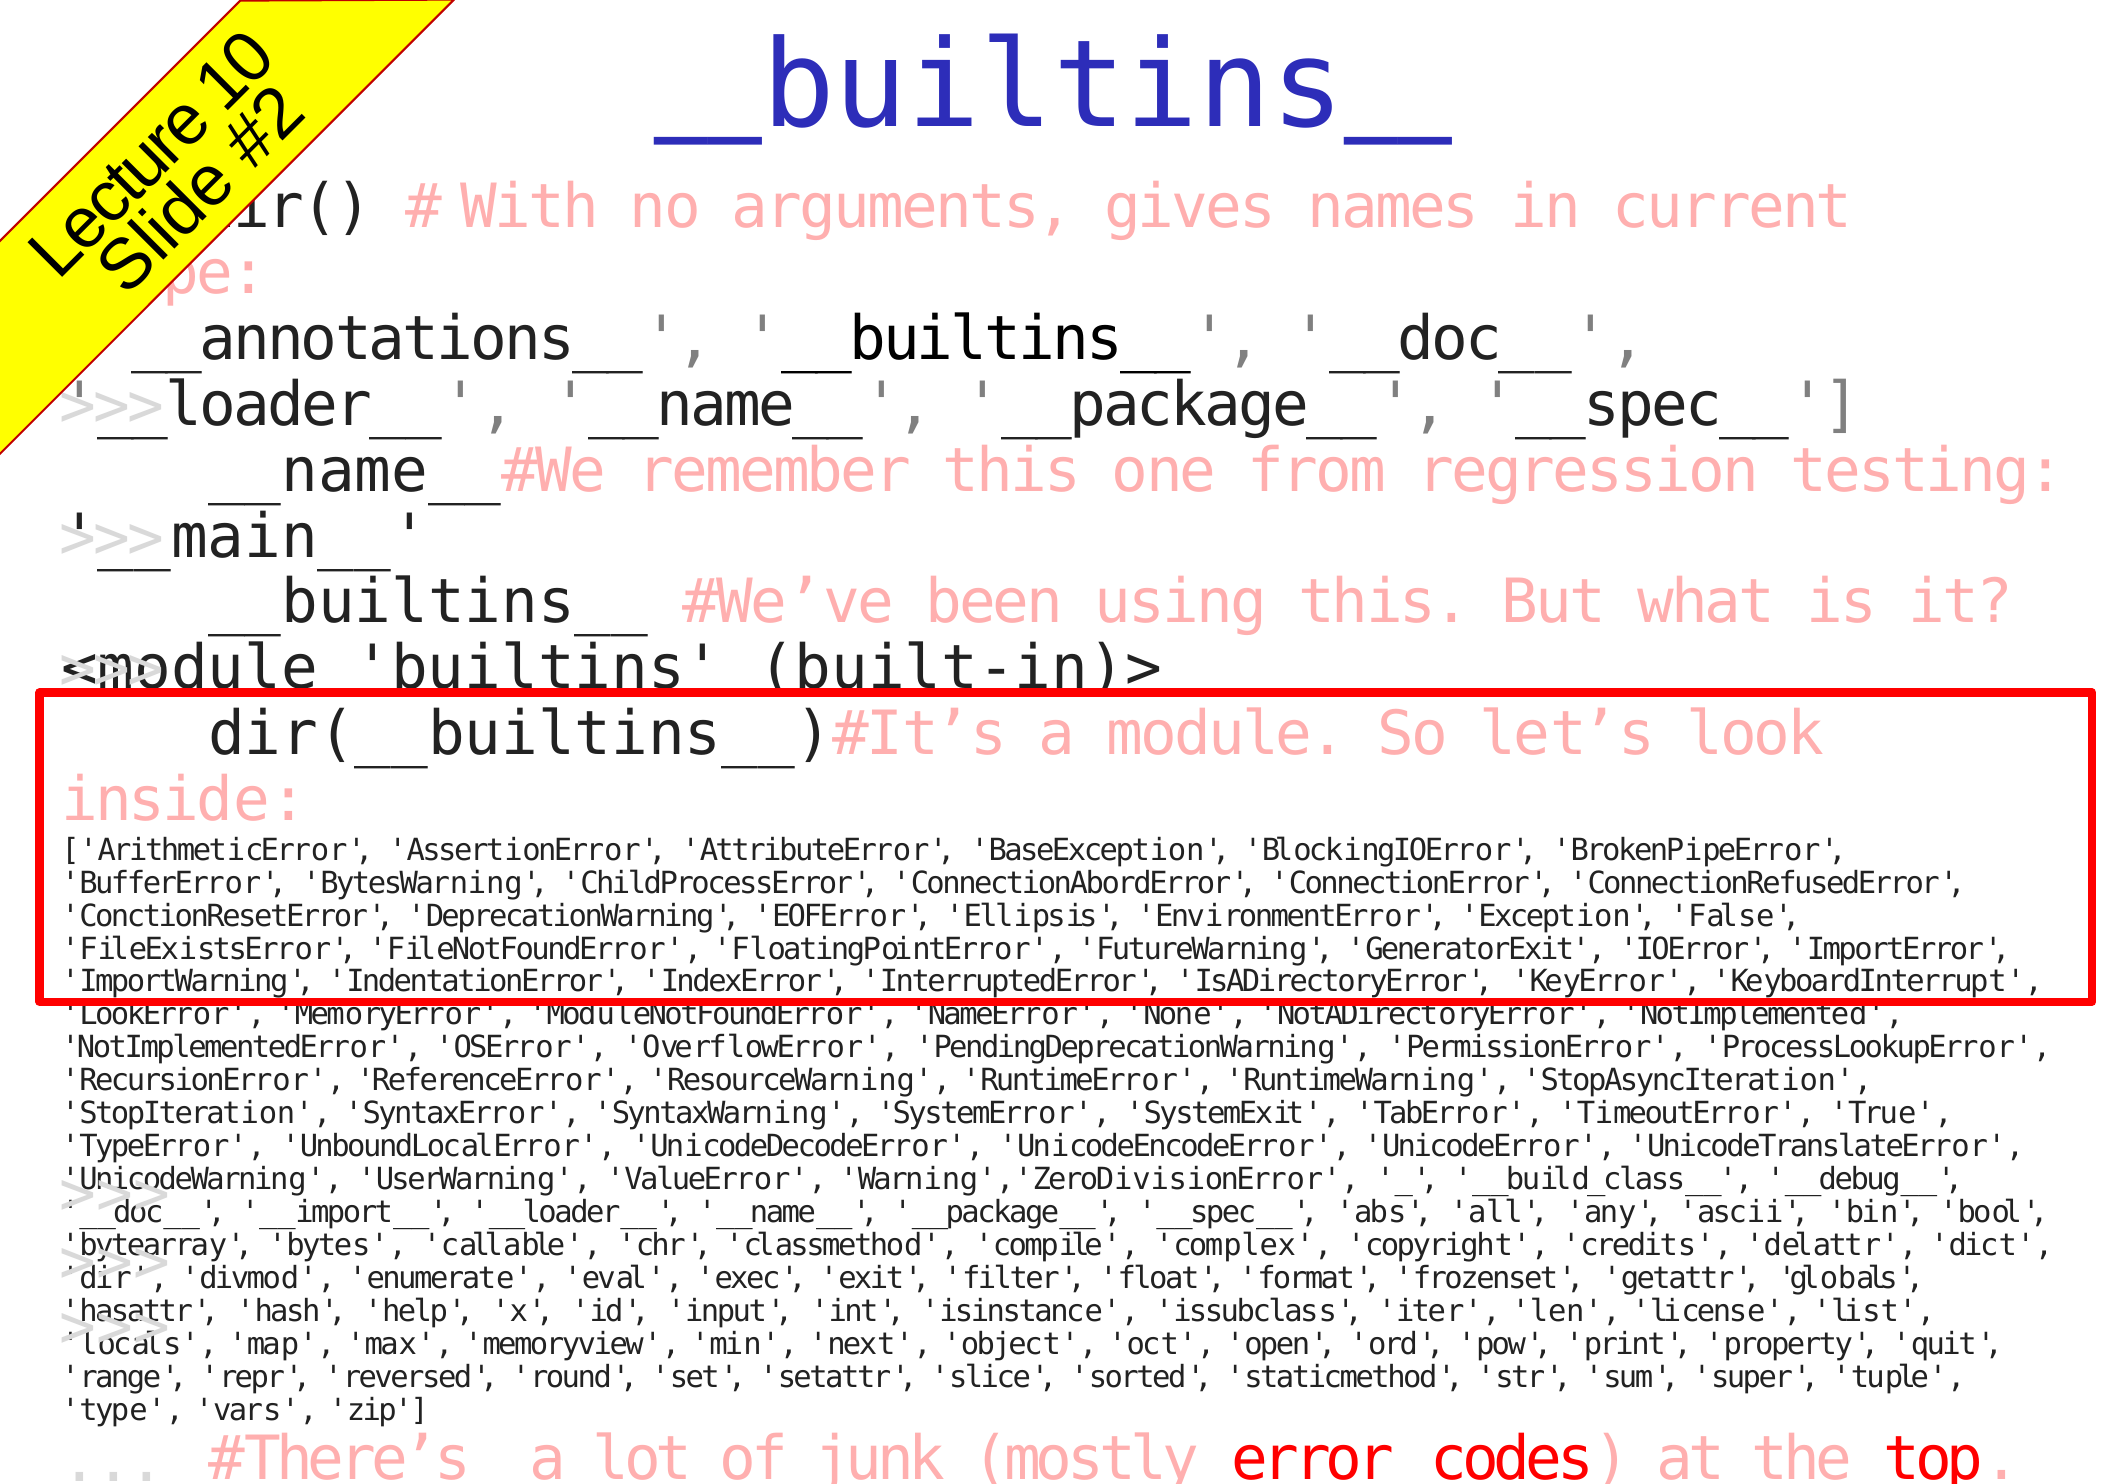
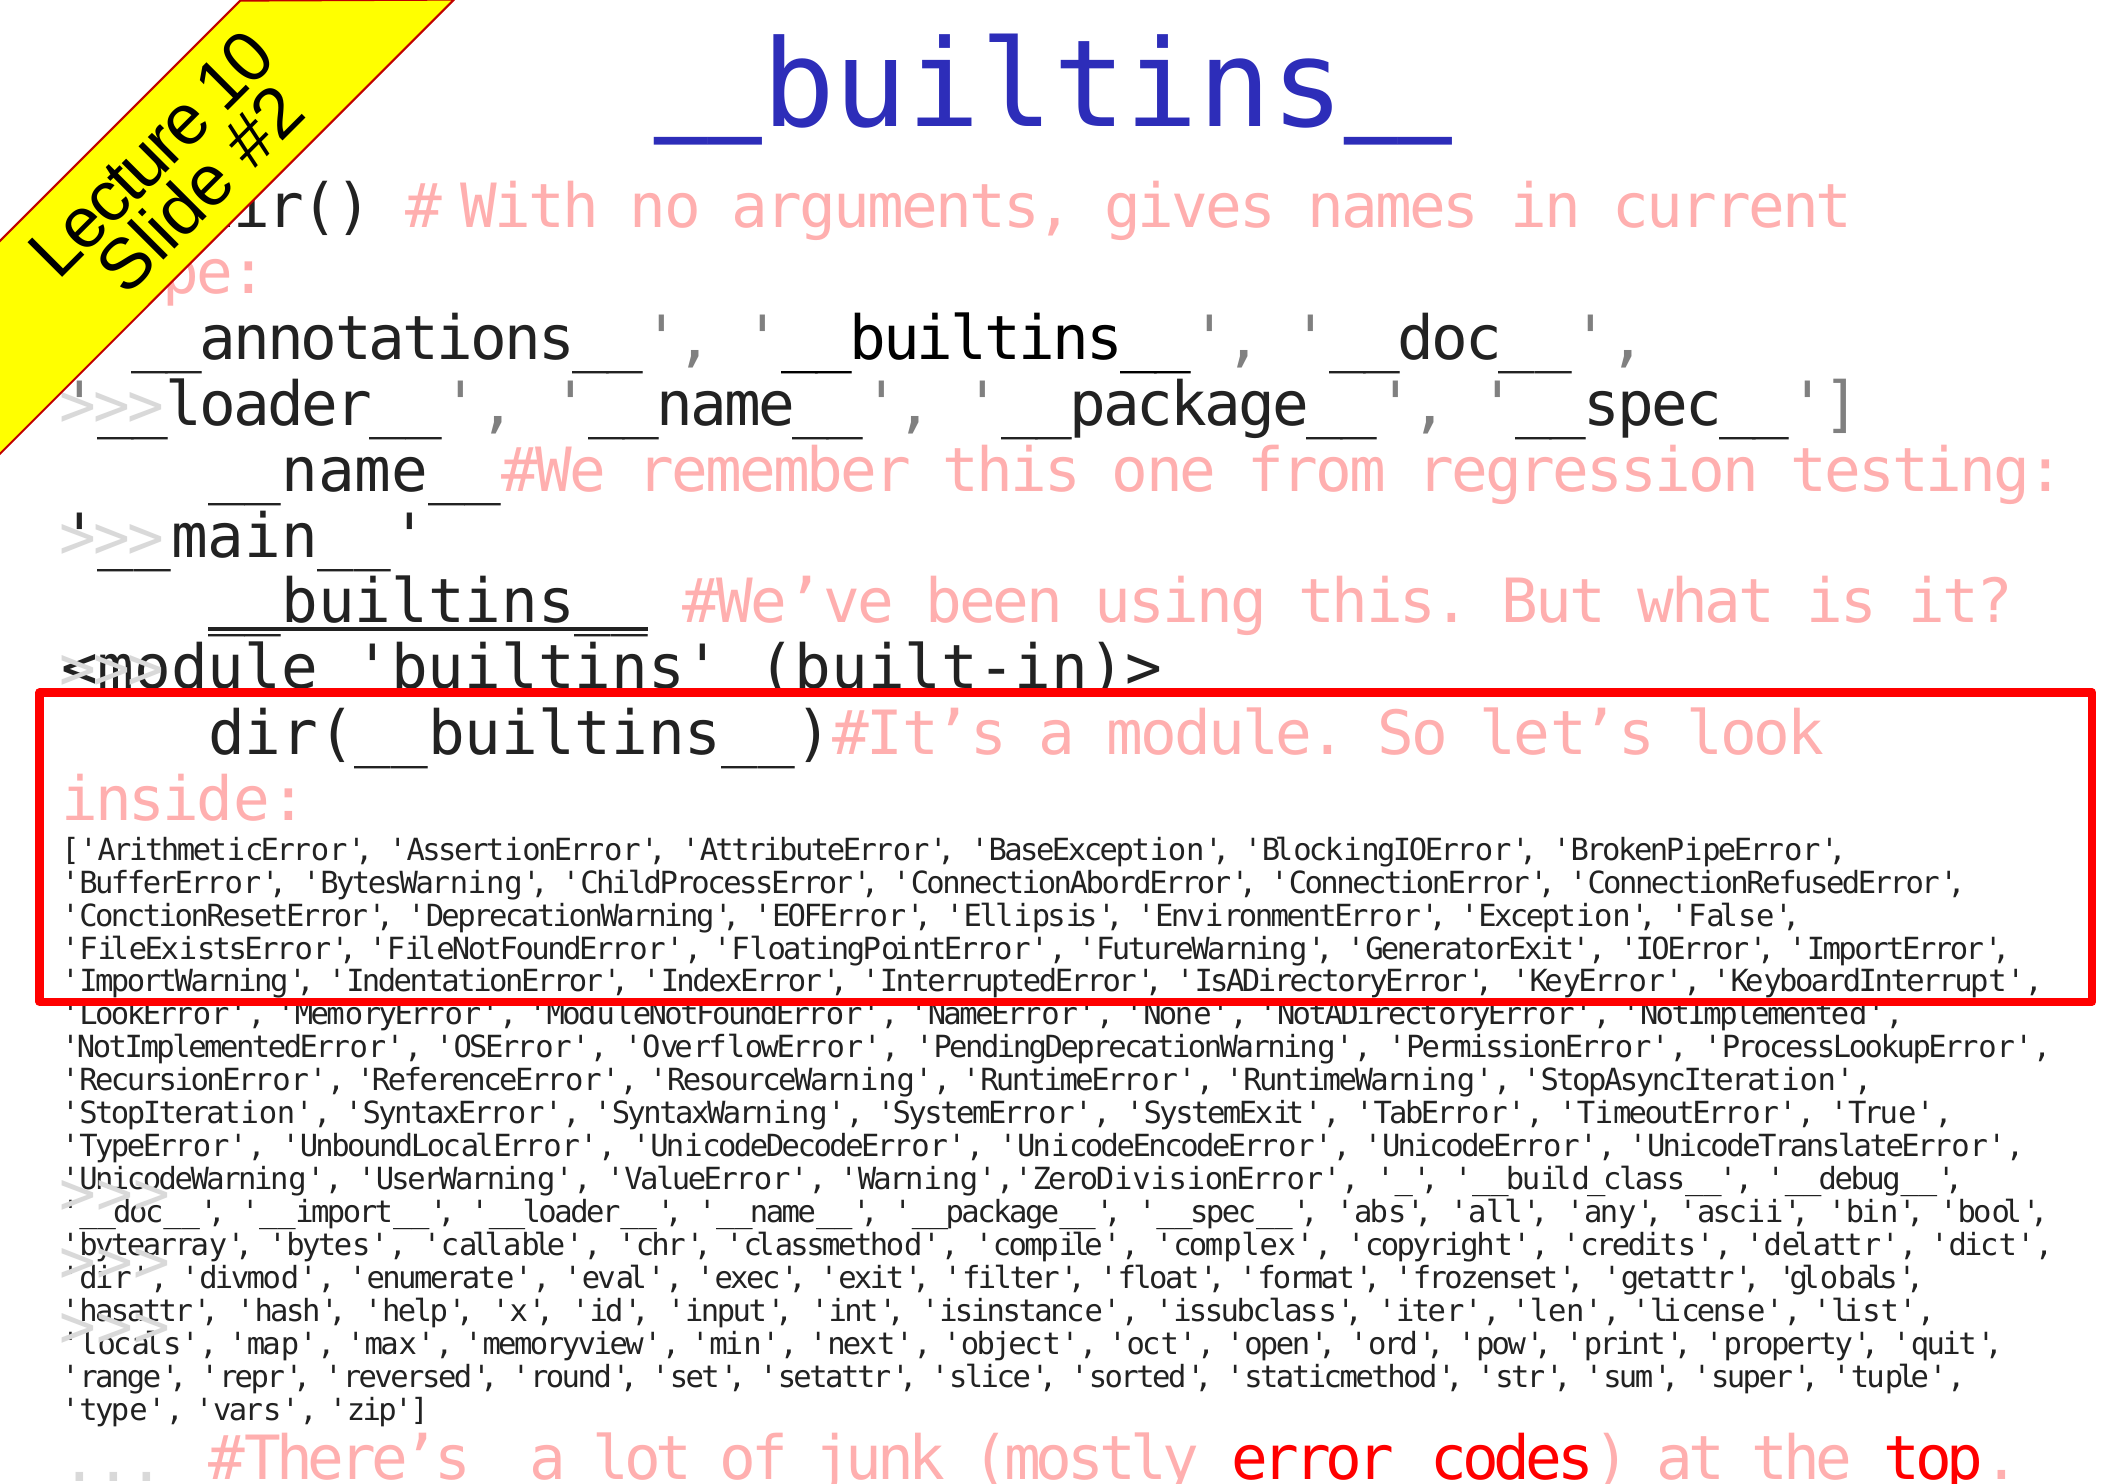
__builtins__ underline: none -> present (428, 603)
